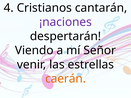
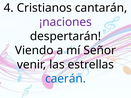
caerán colour: orange -> blue (65, 79)
